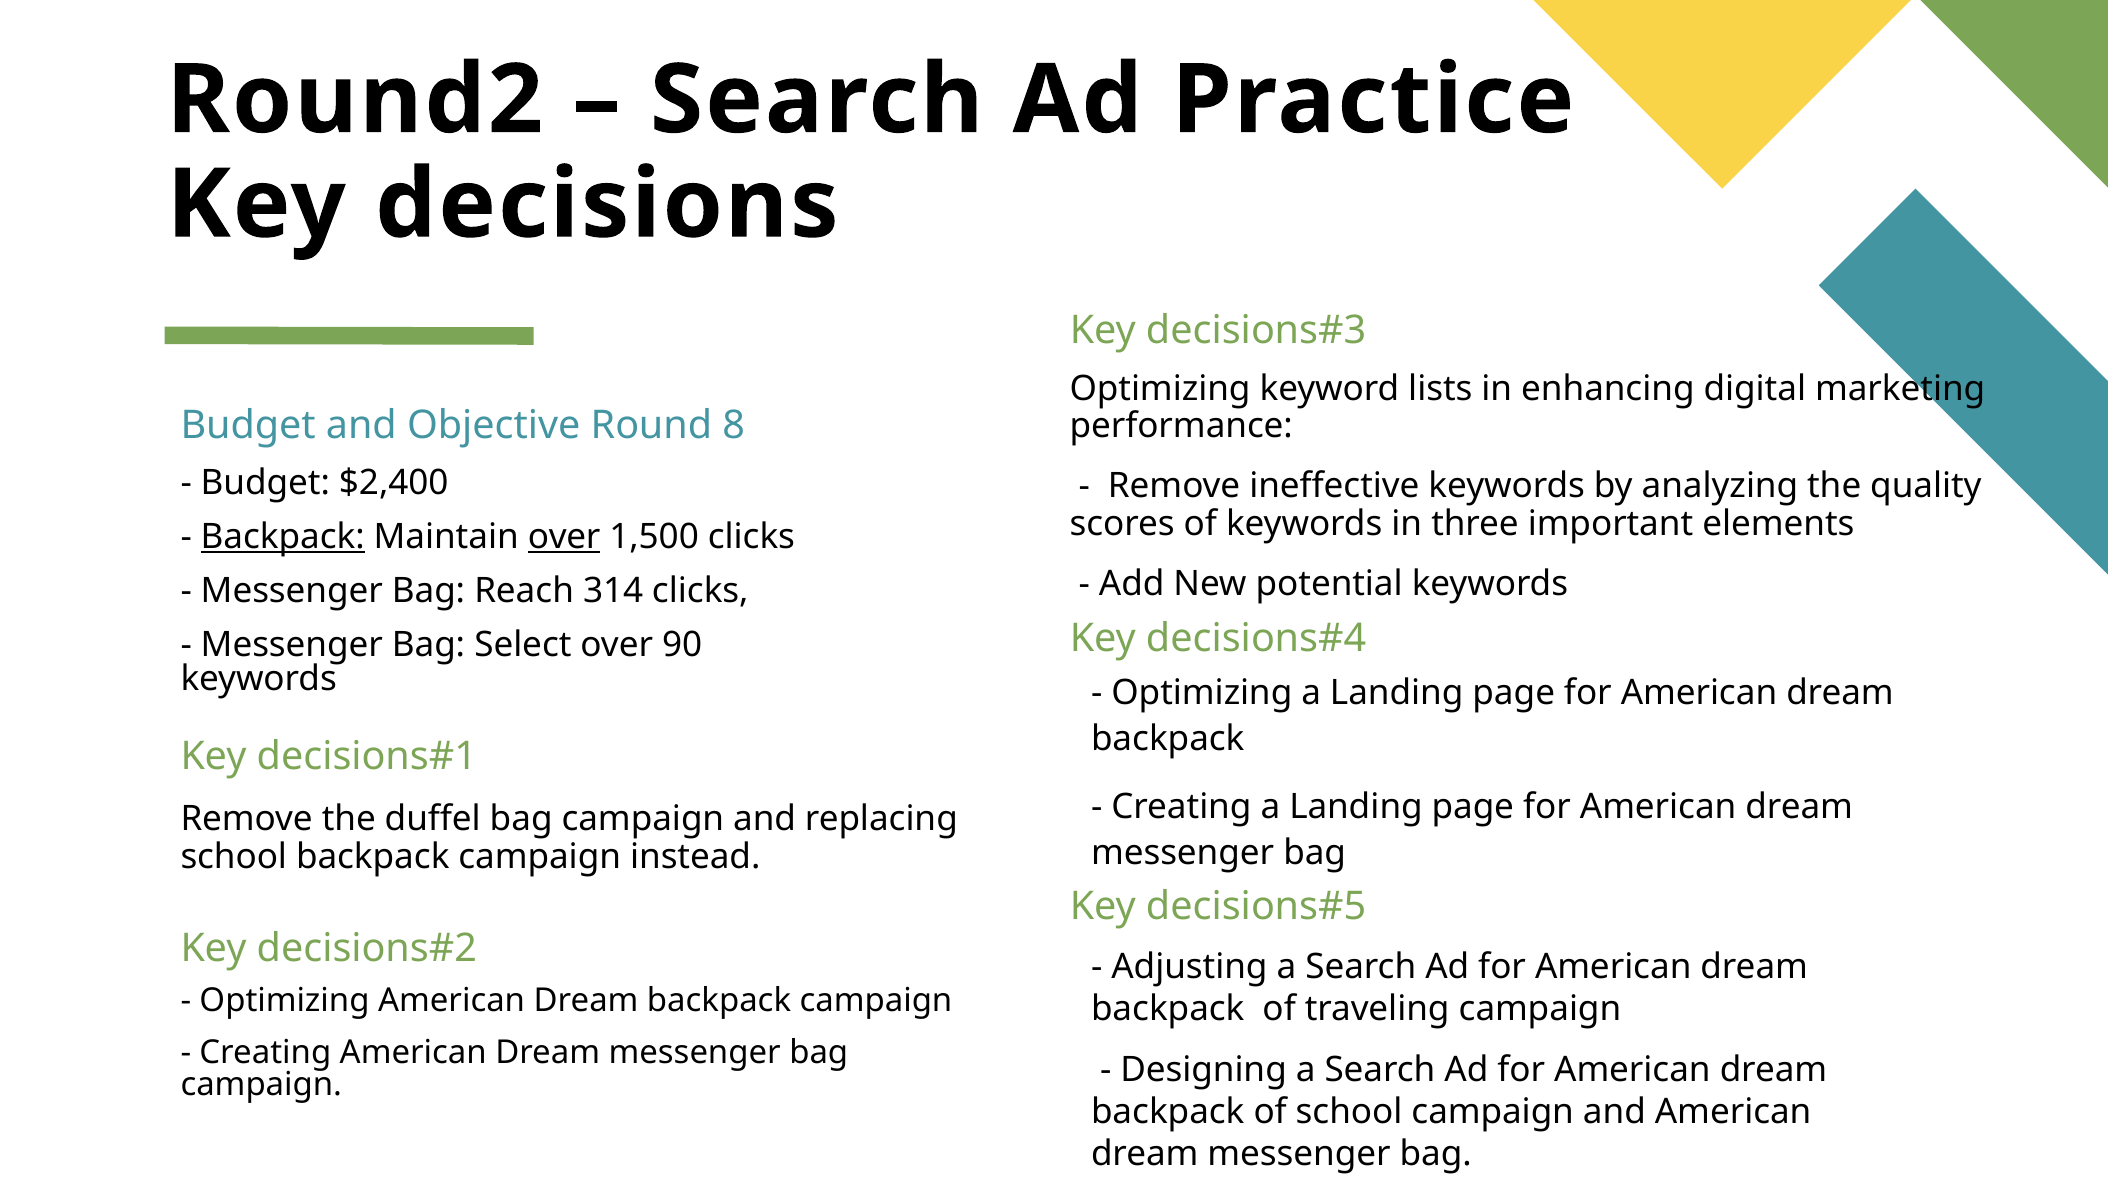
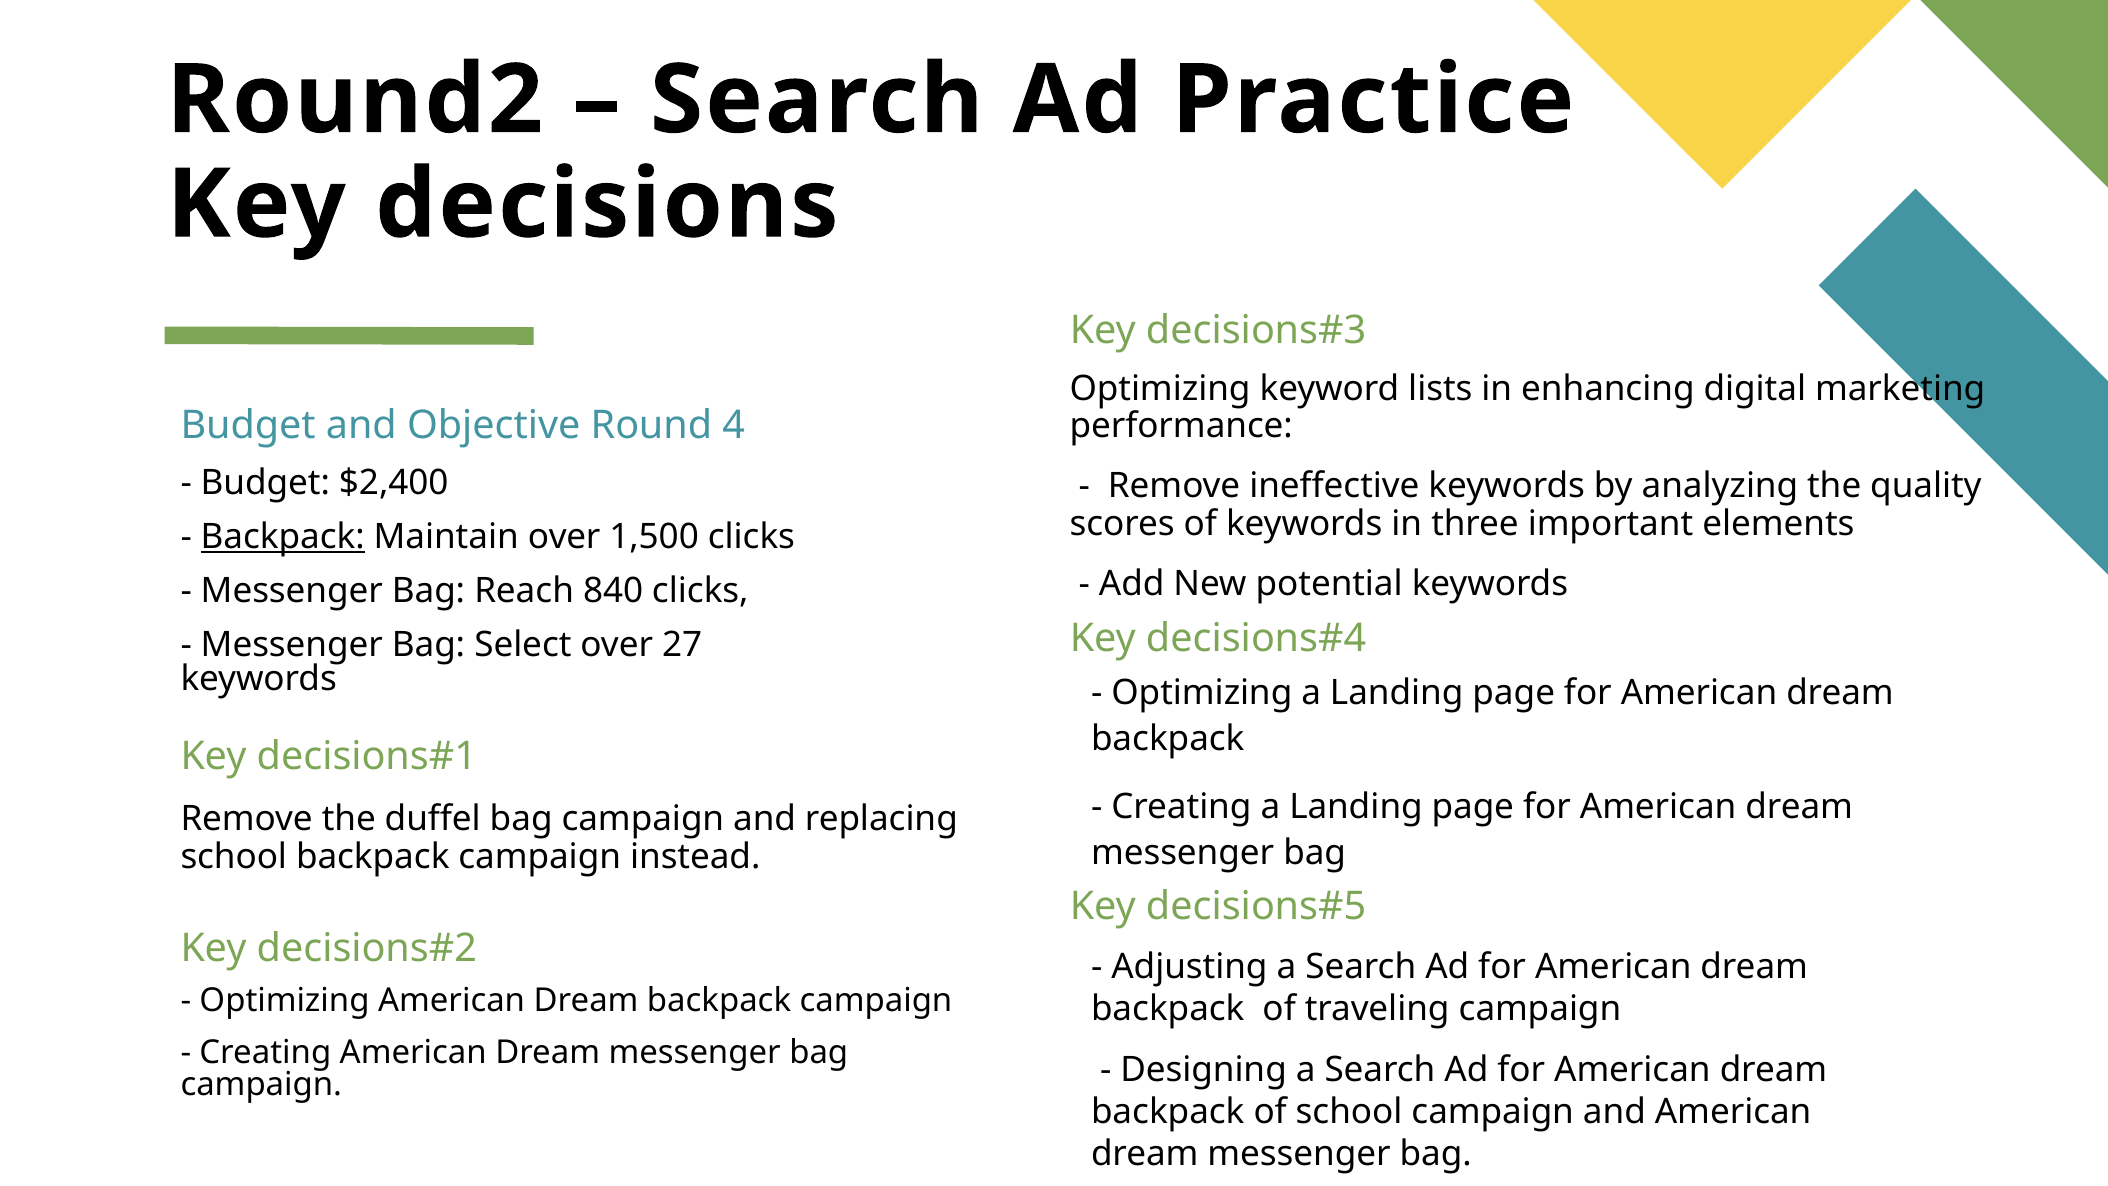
8: 8 -> 4 (734, 425)
over underline: present -> none (564, 537)
314: 314 -> 840 (613, 591)
90: 90 -> 27 (682, 645)
